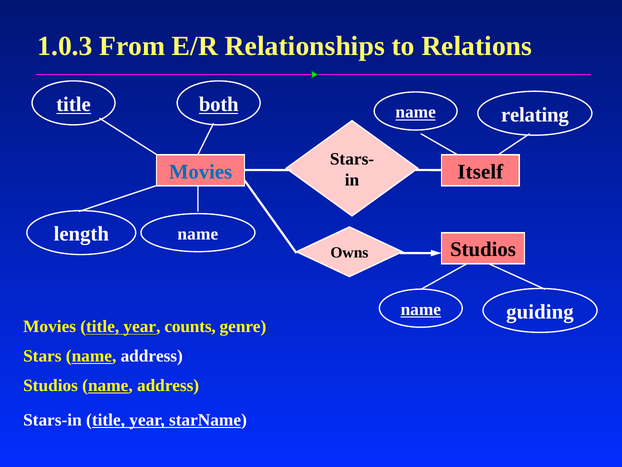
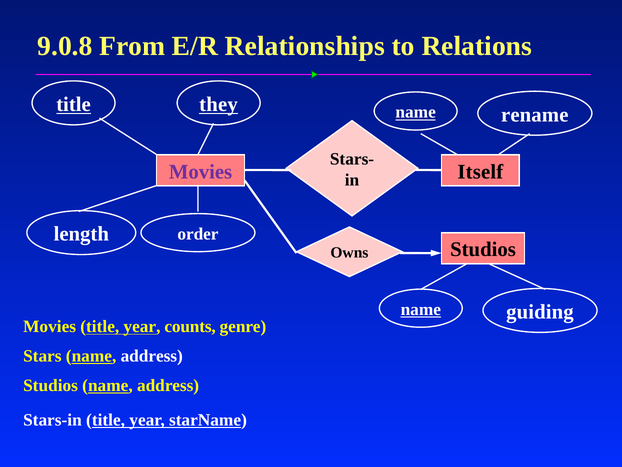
1.0.3: 1.0.3 -> 9.0.8 (65, 46)
both: both -> they (219, 104)
relating: relating -> rename (535, 115)
Movies colour: blue -> purple (201, 172)
length name: name -> order (198, 234)
